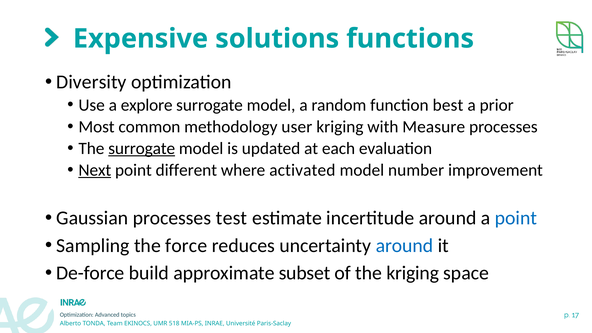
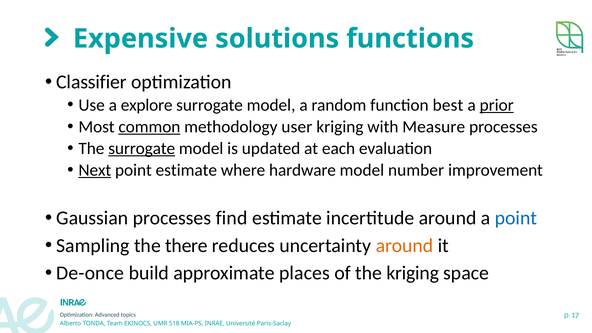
Diversity: Diversity -> Classifier (91, 82)
prior underline: none -> present (497, 105)
common underline: none -> present (149, 127)
point different: different -> estimate (186, 170)
activated: activated -> hardware (302, 170)
test: test -> find (232, 218)
force: force -> there (186, 246)
around colour: blue -> orange (404, 246)
De-force: De-force -> De-once (90, 273)
subset: subset -> places (304, 273)
